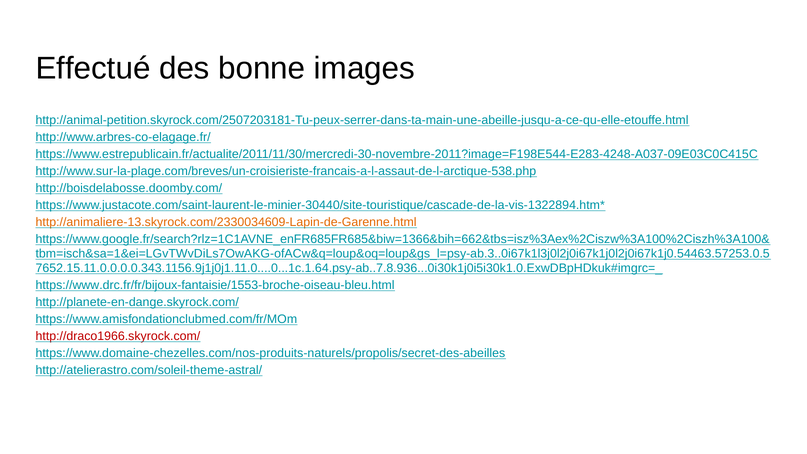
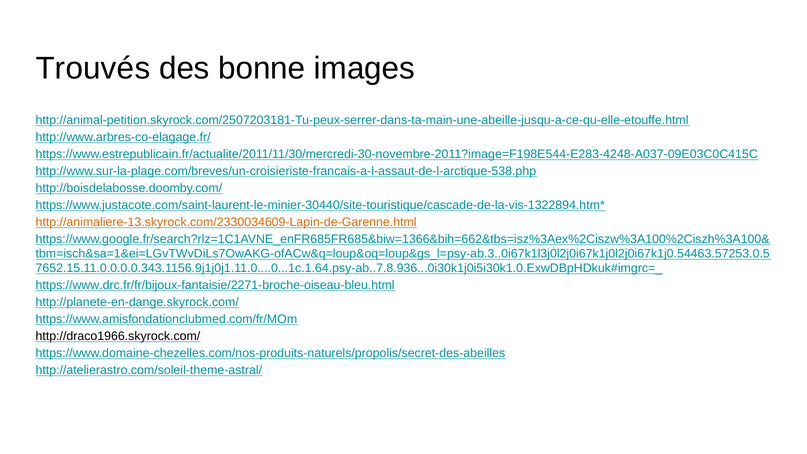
Effectué: Effectué -> Trouvés (93, 68)
https://www.drc.fr/fr/bijoux-fantaisie/1553-broche-oiseau-bleu.html: https://www.drc.fr/fr/bijoux-fantaisie/1553-broche-oiseau-bleu.html -> https://www.drc.fr/fr/bijoux-fantaisie/2271-broche-oiseau-bleu.html (215, 285)
http://draco1966.skyrock.com/ colour: red -> black (118, 336)
